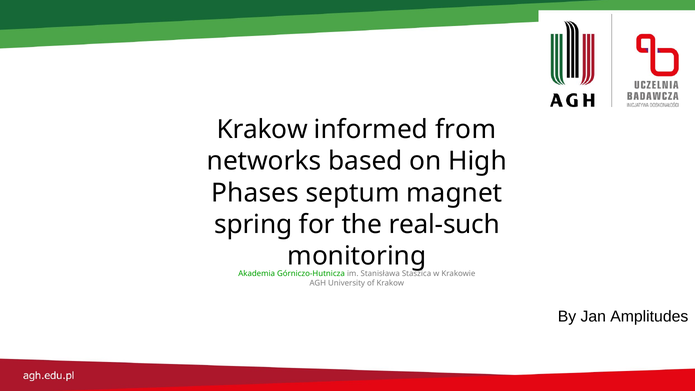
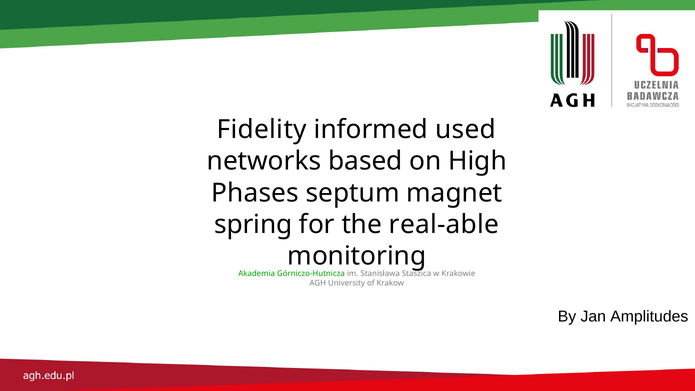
Krakow: Krakow -> Fidelity (262, 130)
from: from -> used (466, 130)
real-such: real-such -> real-able (444, 224)
